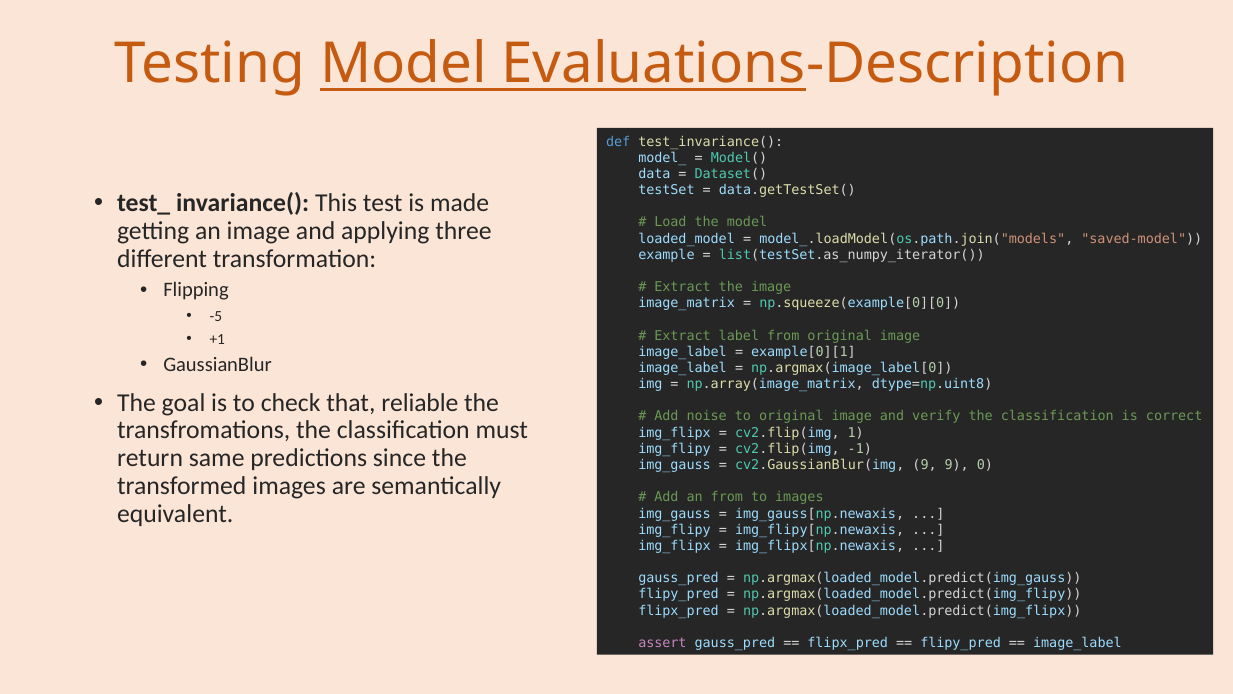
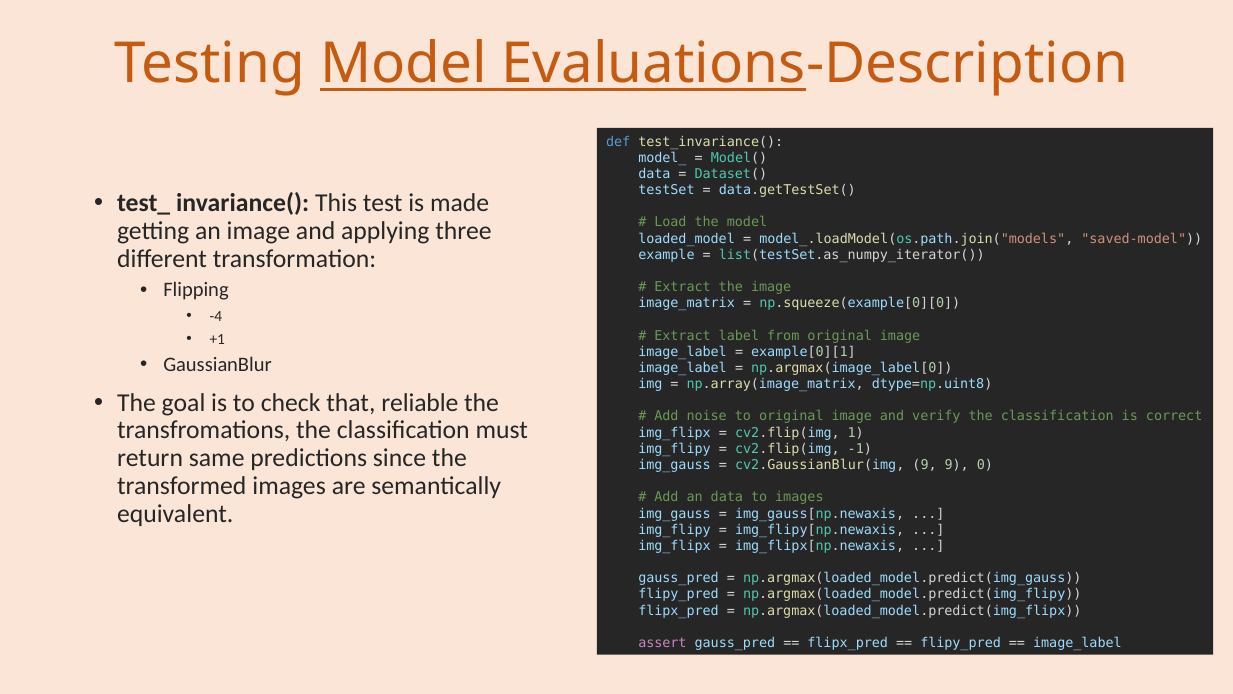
-5: -5 -> -4 (216, 316)
an from: from -> data (727, 497)
